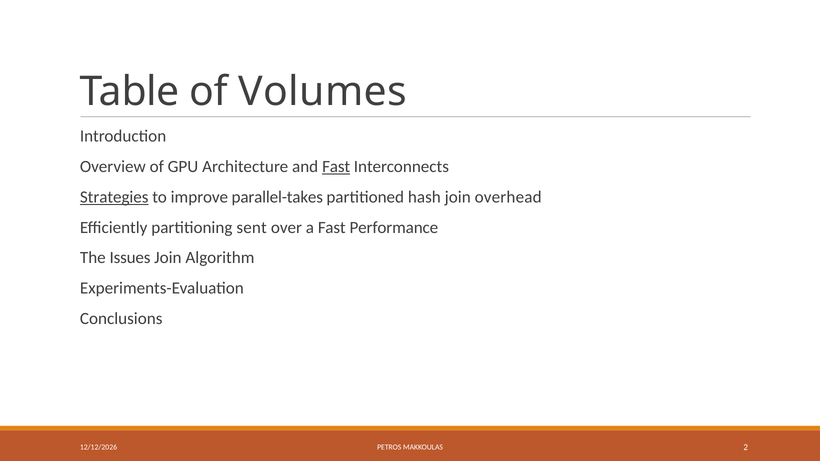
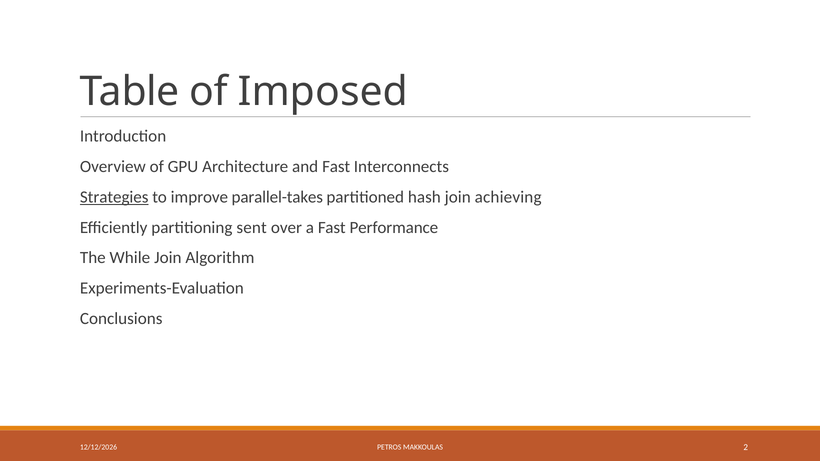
Volumes: Volumes -> Imposed (323, 92)
Fast underline: present -> none (336, 167)
overhead: overhead -> achieving (508, 197)
Issues: Issues -> While (130, 258)
